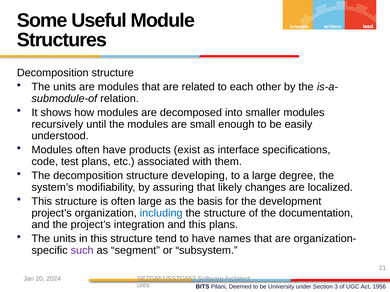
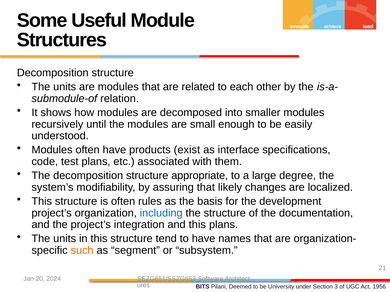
developing: developing -> appropriate (200, 176)
often large: large -> rules (150, 202)
such colour: purple -> orange (82, 251)
